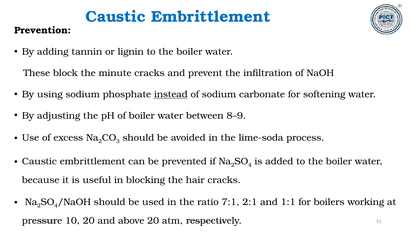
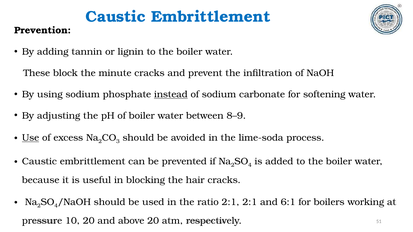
Use underline: none -> present (31, 138)
ratio 7:1: 7:1 -> 2:1 (231, 202)
1:1: 1:1 -> 6:1 (288, 202)
